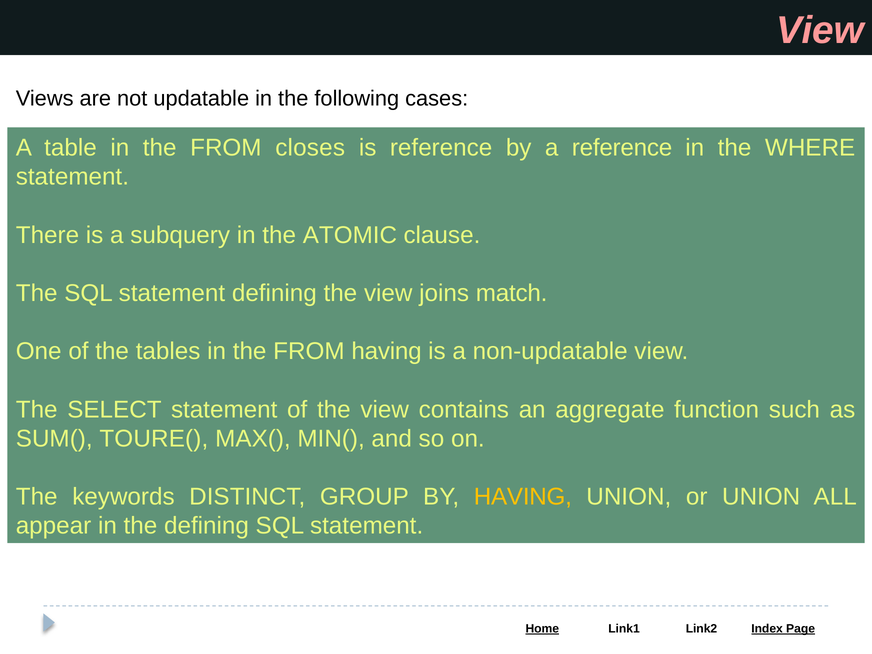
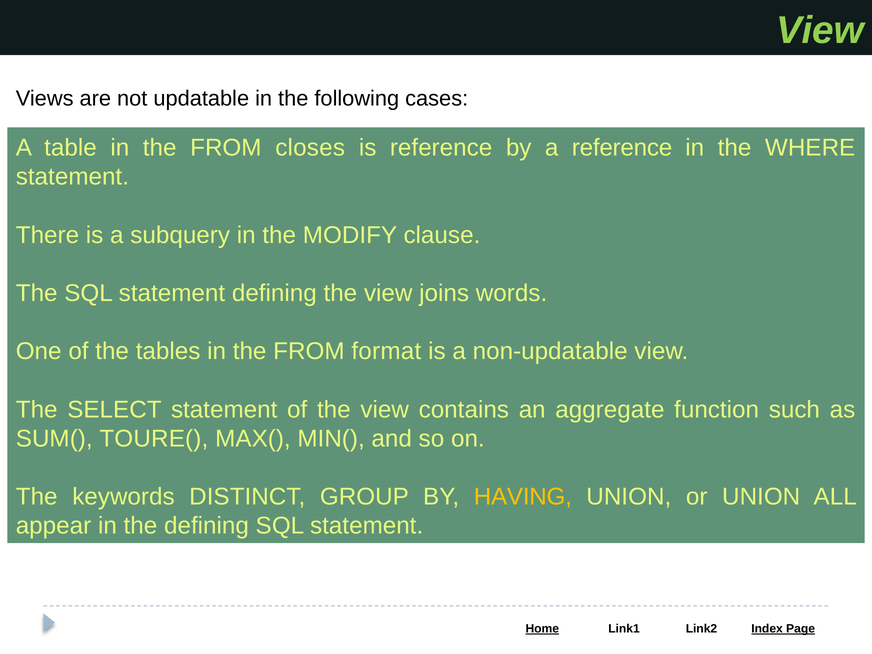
View colour: pink -> light green (820, 30)
ATOMIC: ATOMIC -> MODIFY (350, 235)
match: match -> words (512, 293)
FROM having: having -> format (386, 351)
